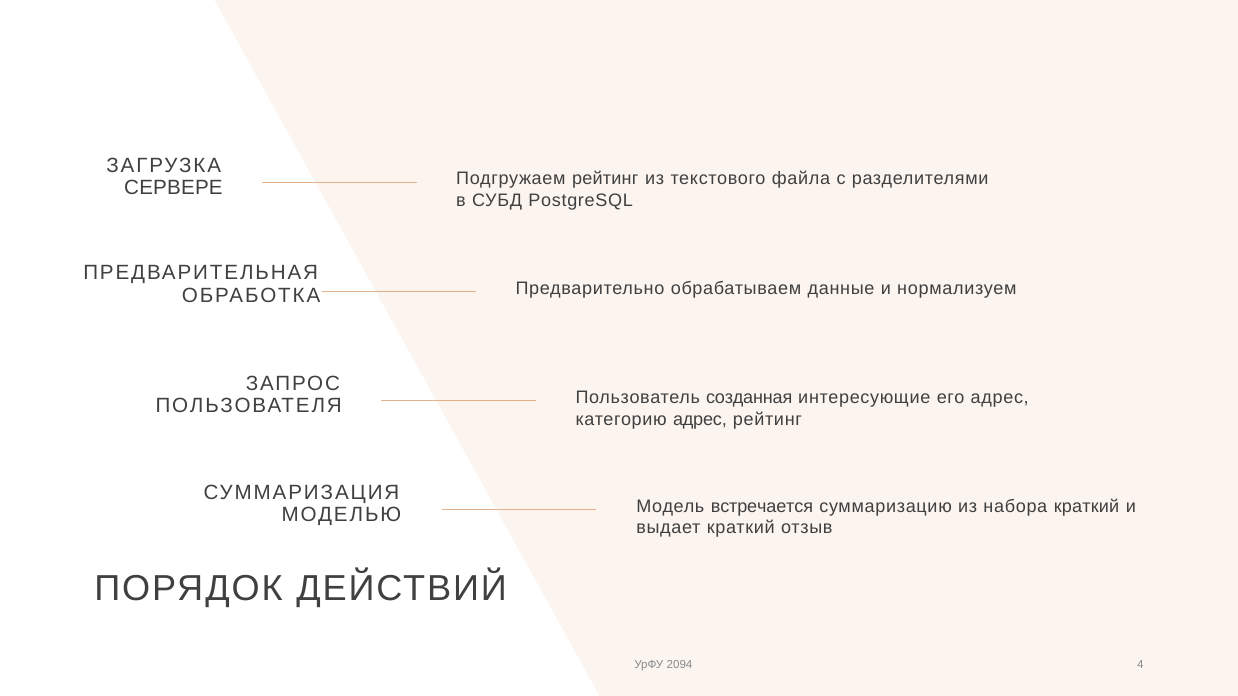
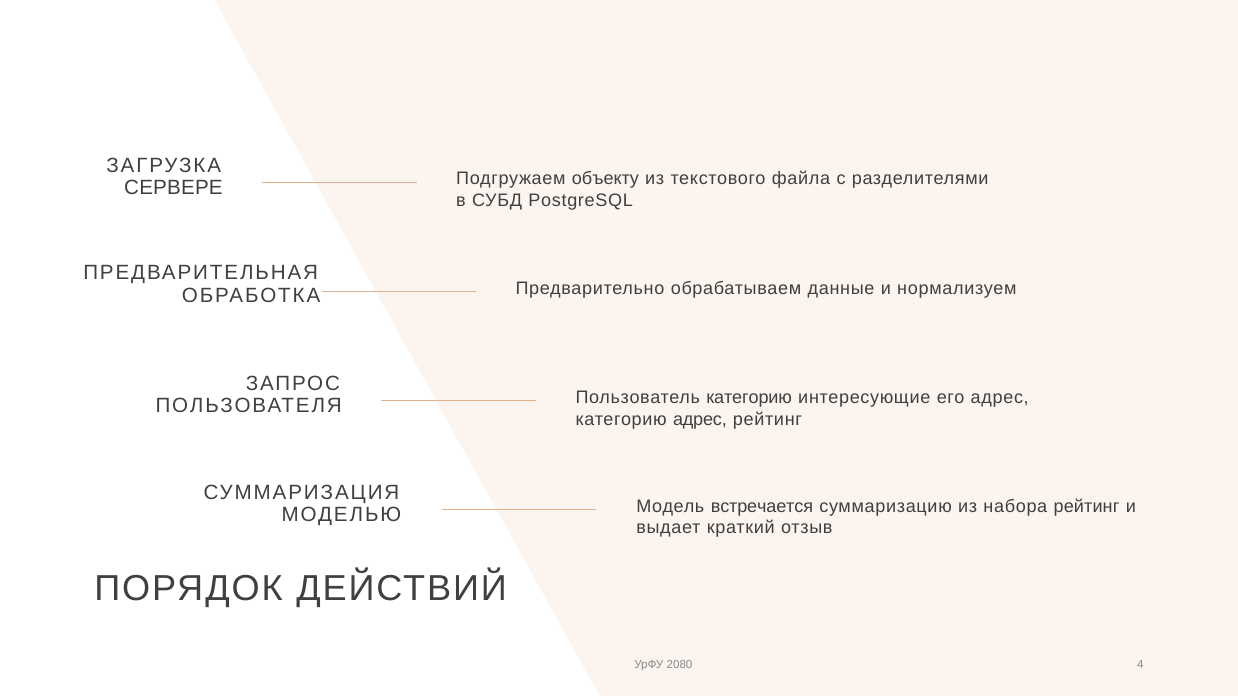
Подгружаем рейтинг: рейтинг -> объекту (605, 179)
Пользователь созданная: созданная -> категорию (749, 398)
набора краткий: краткий -> рейтинг (1087, 507)
2094: 2094 -> 2080 (680, 665)
